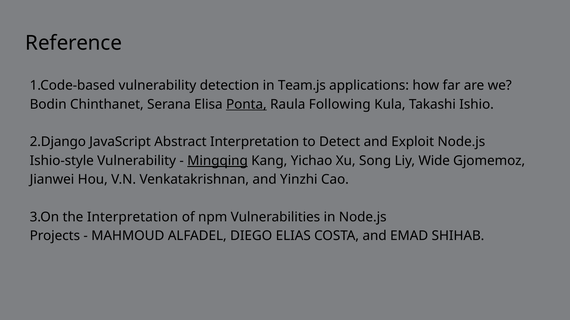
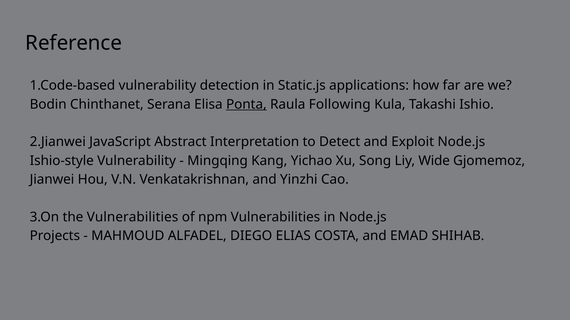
Team.js: Team.js -> Static.js (302, 86)
2.Django: 2.Django -> 2.Jianwei (58, 142)
Mingqing underline: present -> none (218, 161)
the Interpretation: Interpretation -> Vulnerabilities (133, 218)
